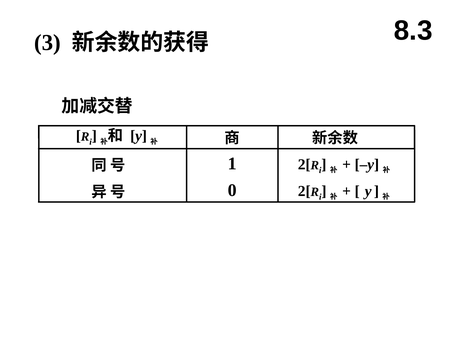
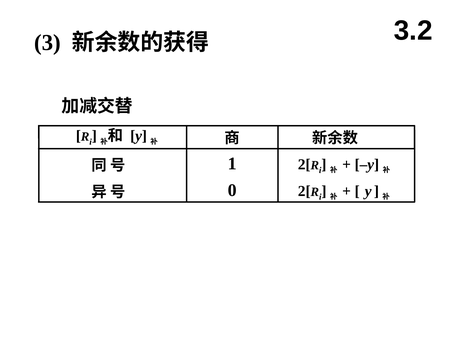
8.3: 8.3 -> 3.2 (413, 30)
